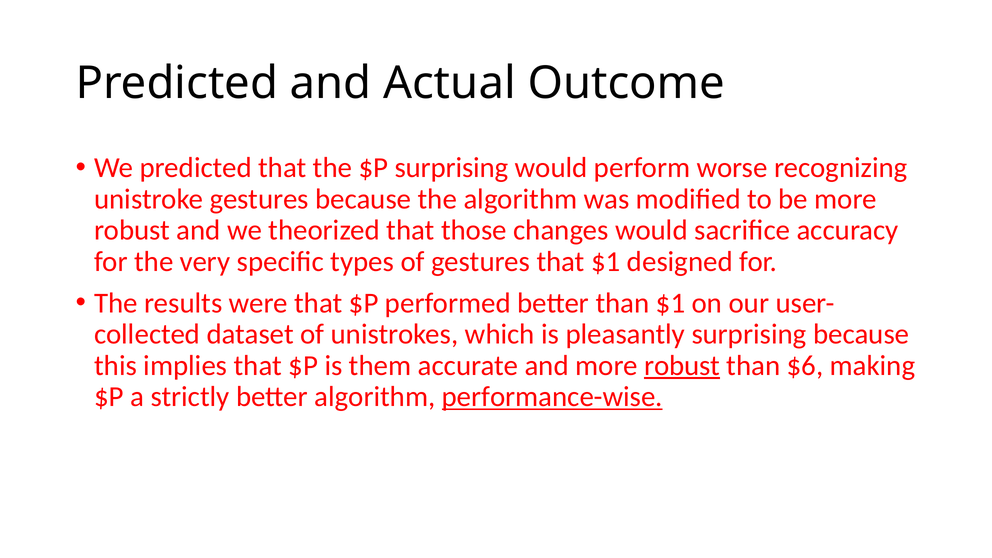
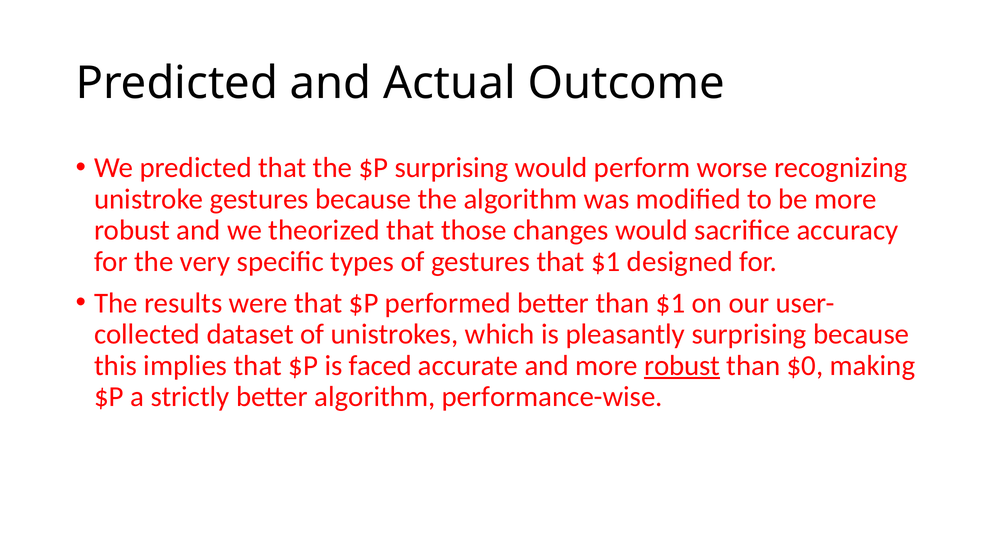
them: them -> faced (380, 366)
$6: $6 -> $0 (805, 366)
performance-wise underline: present -> none (552, 397)
